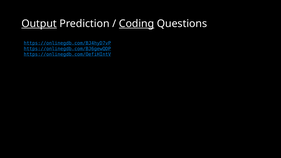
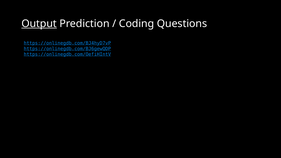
Coding underline: present -> none (137, 24)
